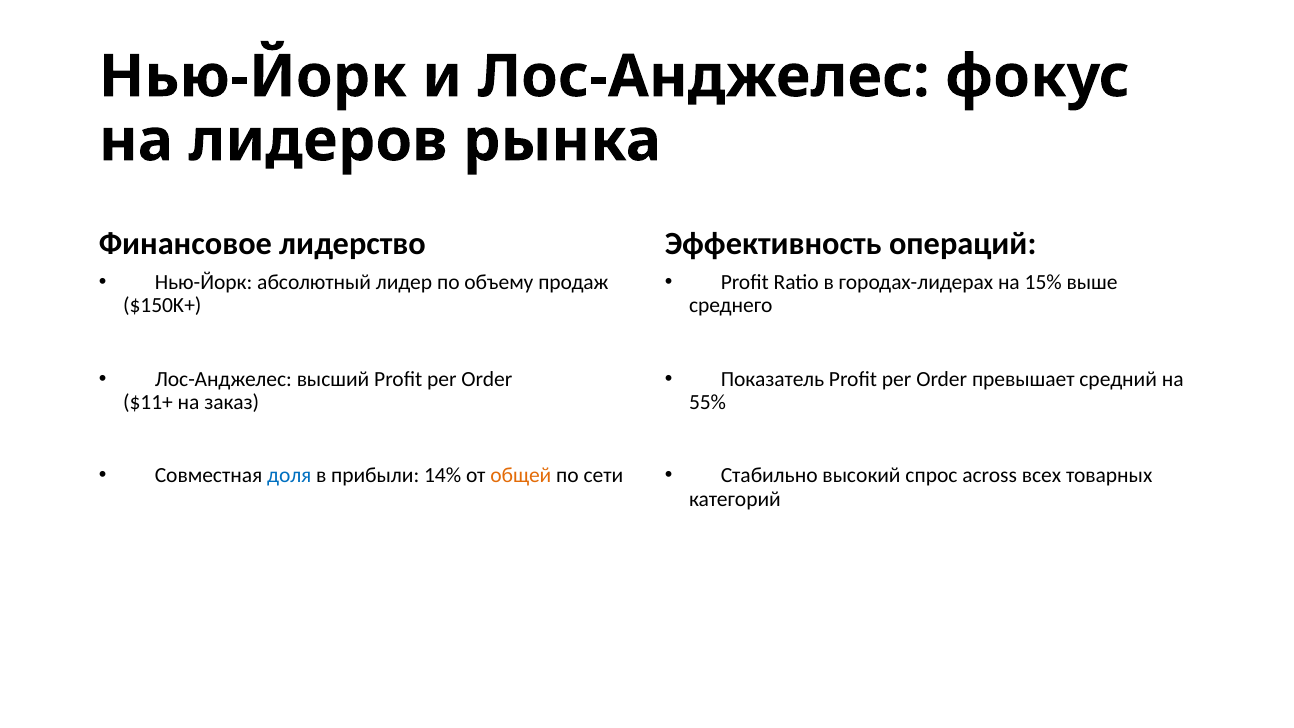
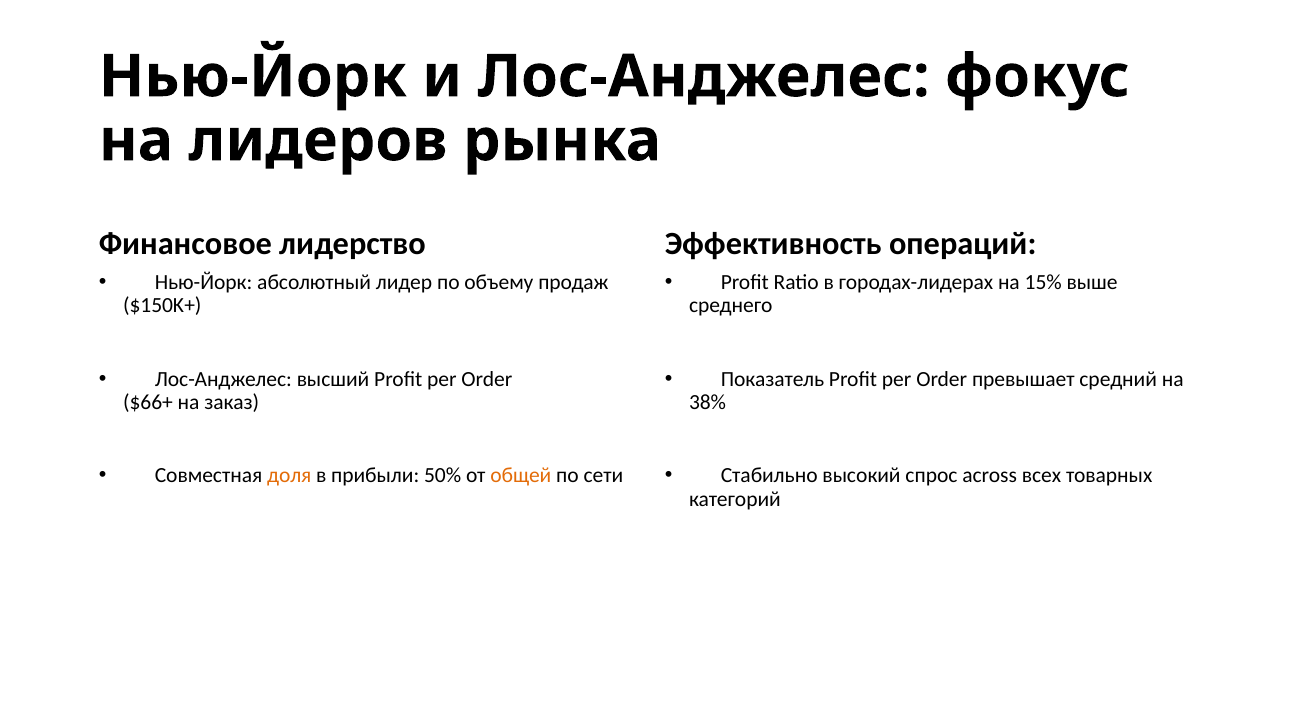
$11+: $11+ -> $66+ (148, 402)
55%: 55% -> 38% (708, 402)
доля colour: blue -> orange (289, 476)
14%: 14% -> 50% (443, 476)
